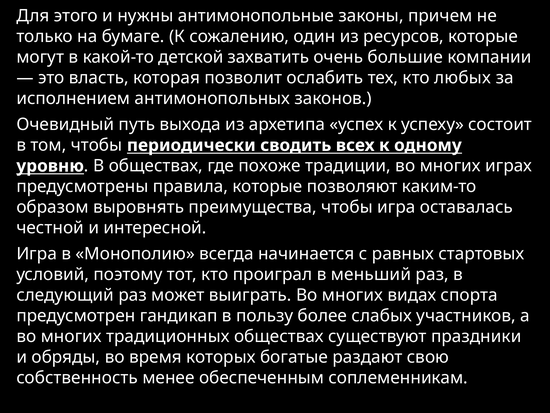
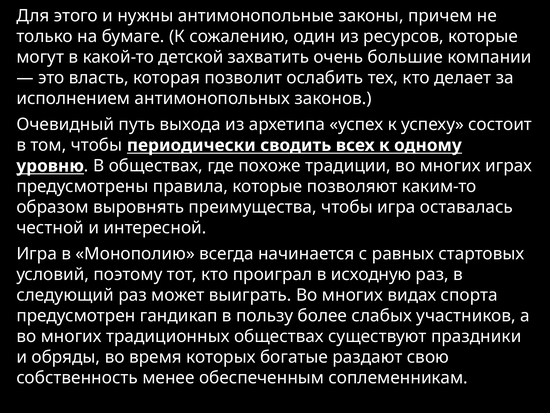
любых: любых -> делает (463, 78)
меньший: меньший -> исходную (371, 274)
